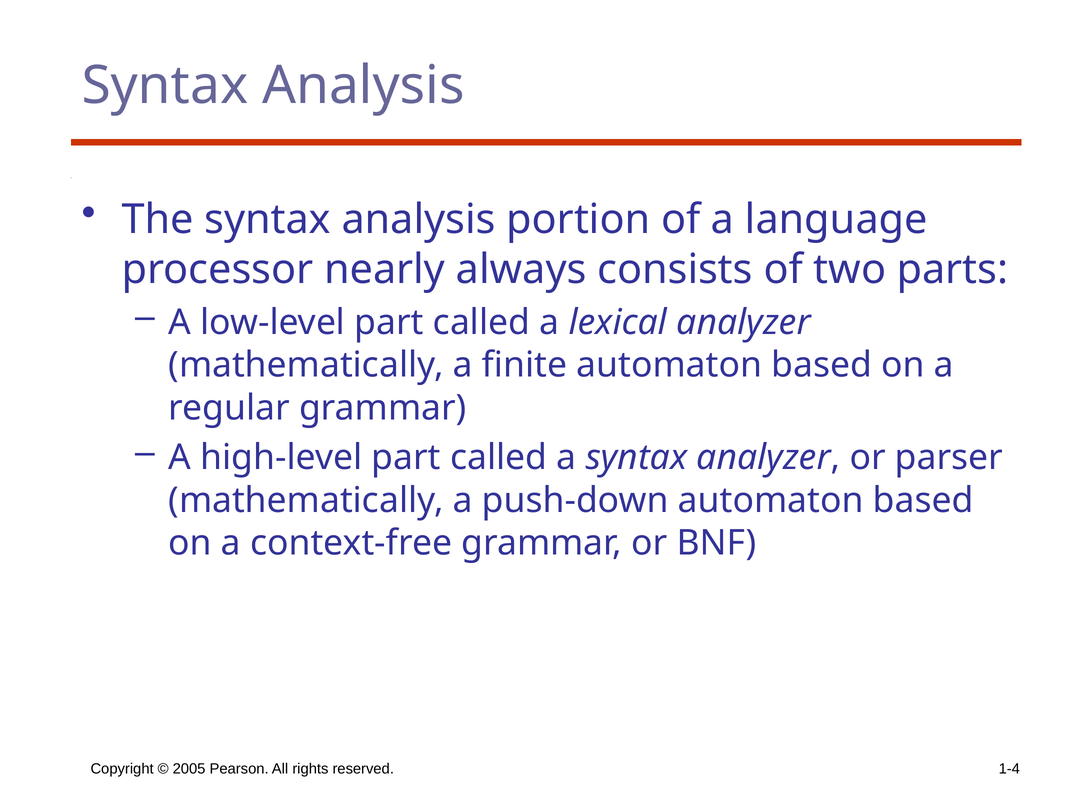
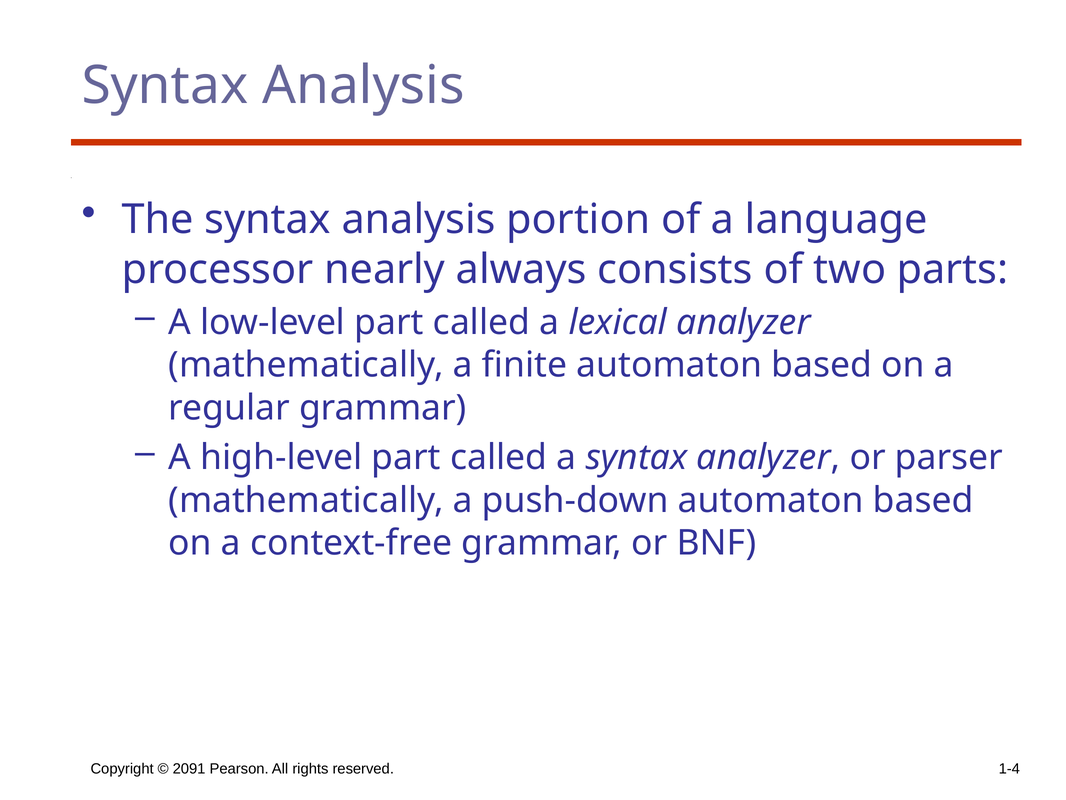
2005: 2005 -> 2091 (189, 769)
